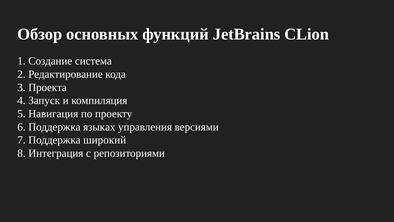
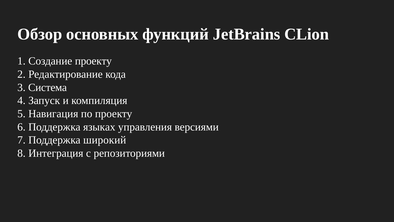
Создание система: система -> проекту (93, 61)
Проекта: Проекта -> Система (48, 87)
